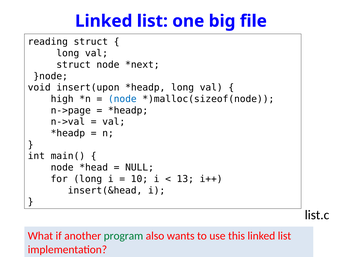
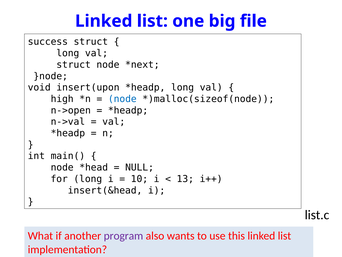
reading: reading -> success (48, 42)
n->page: n->page -> n->open (71, 110)
program colour: green -> purple (123, 236)
